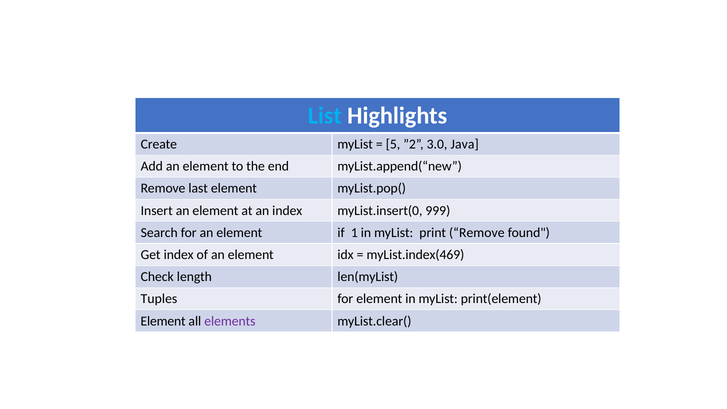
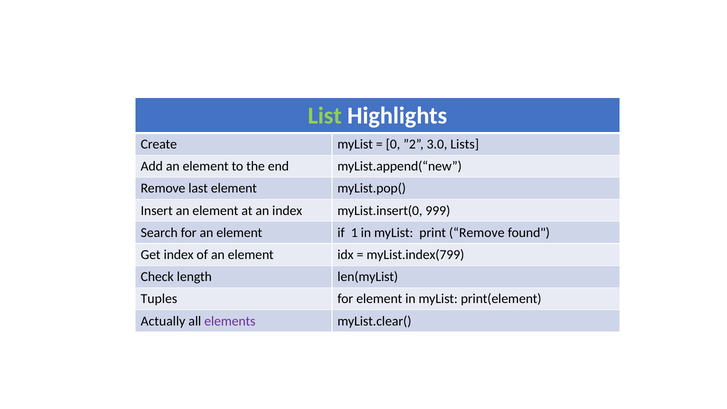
List colour: light blue -> light green (325, 116)
5: 5 -> 0 (393, 144)
Java: Java -> Lists (465, 144)
myList.index(469: myList.index(469 -> myList.index(799 (415, 255)
Element: Element -> Actually (163, 321)
